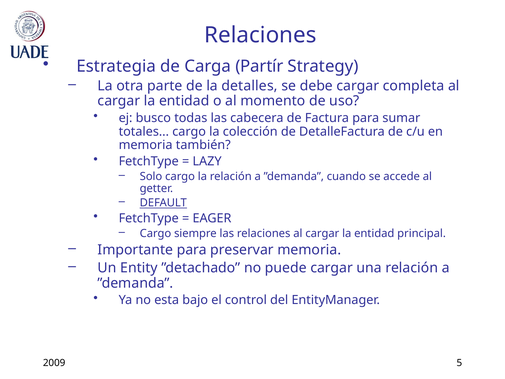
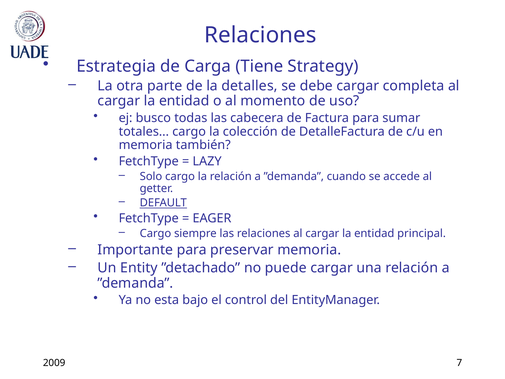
Partír: Partír -> Tiene (259, 66)
5: 5 -> 7 (459, 363)
